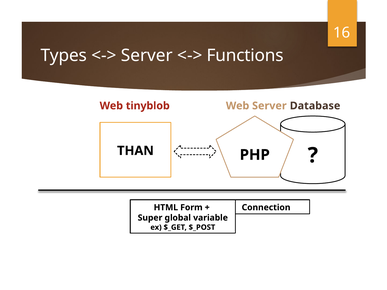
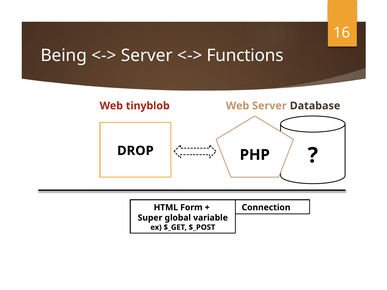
Types: Types -> Being (64, 55)
THAN: THAN -> DROP (135, 151)
